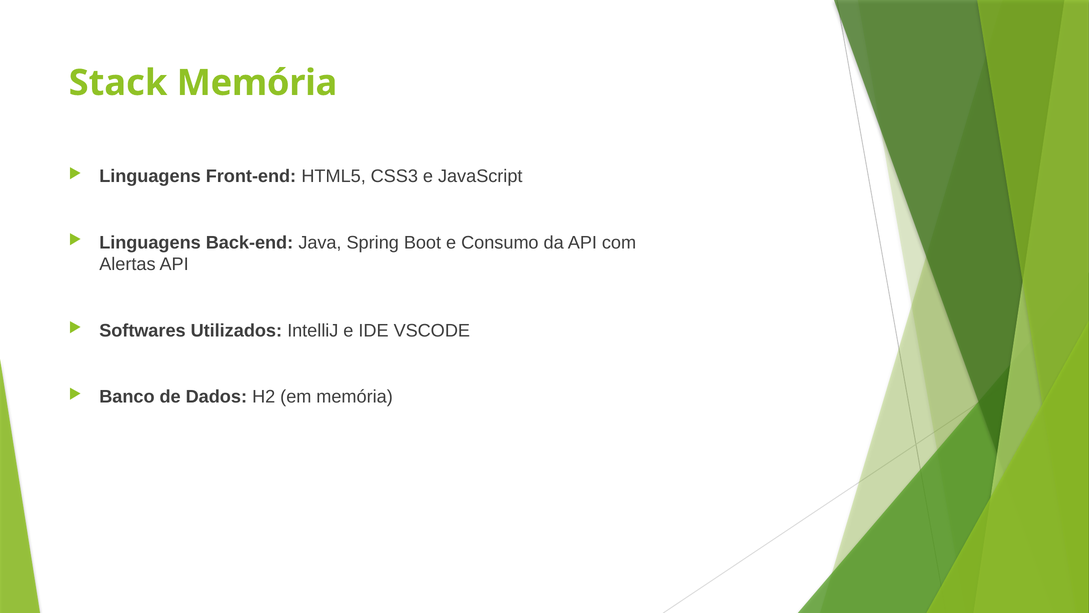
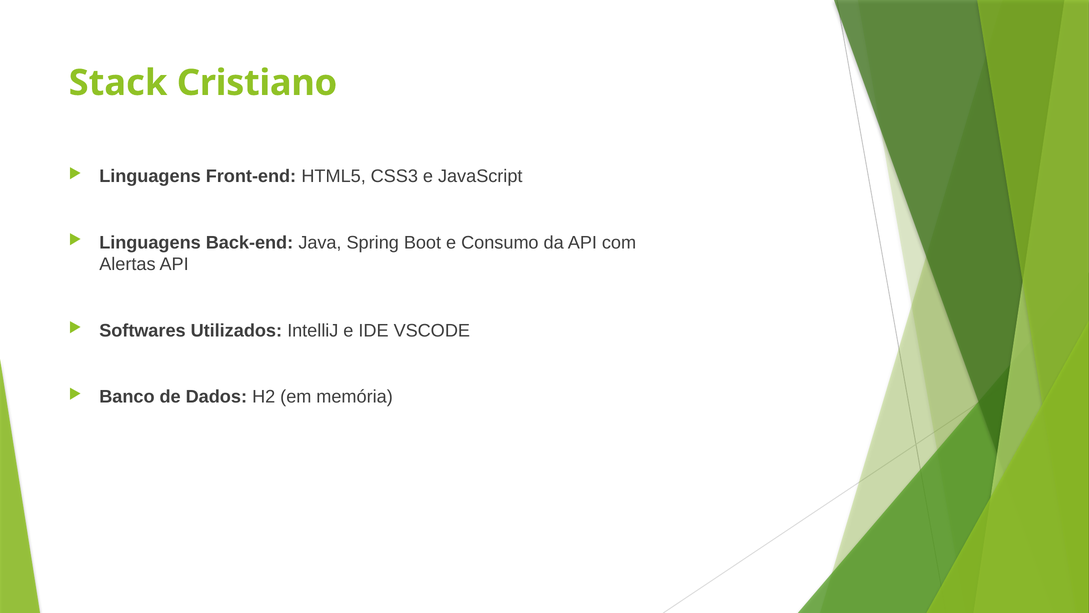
Stack Memória: Memória -> Cristiano (257, 83)
